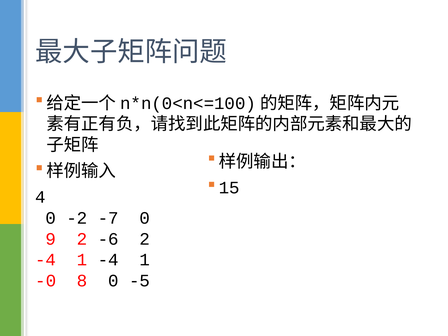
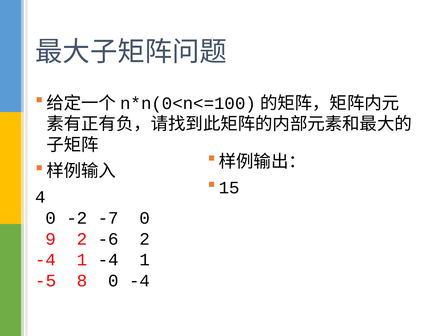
-0: -0 -> -5 (46, 281)
0 -5: -5 -> -4 (140, 281)
